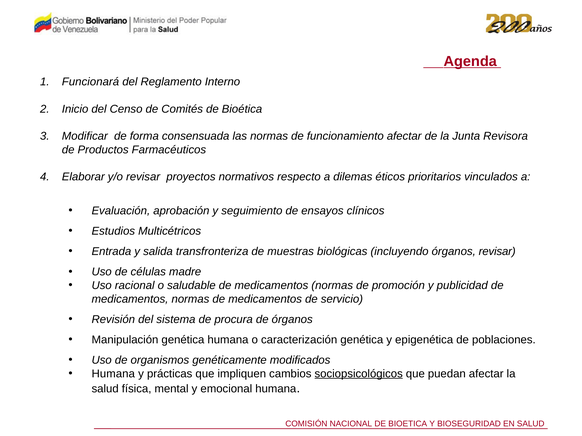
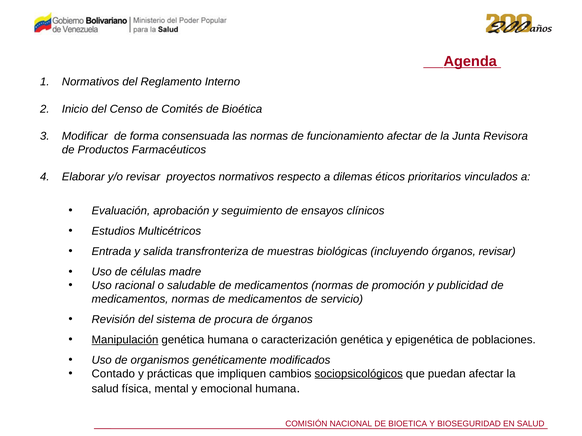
Funcionará: Funcionará -> Normativos (91, 82)
Manipulación underline: none -> present (125, 340)
Humana: Humana -> Contado (113, 374)
